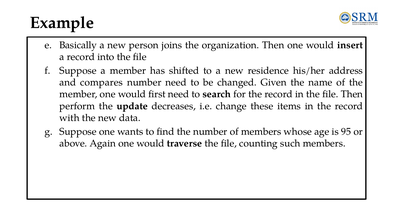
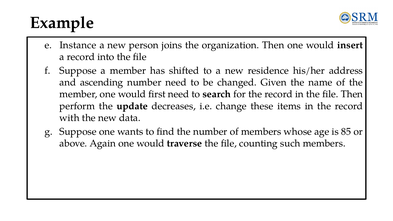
Basically: Basically -> Instance (78, 45)
compares: compares -> ascending (102, 82)
95: 95 -> 85 (346, 132)
